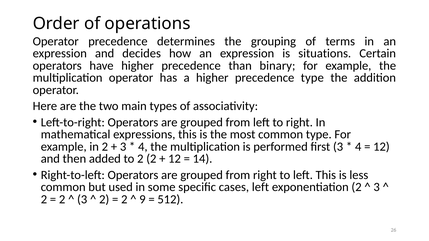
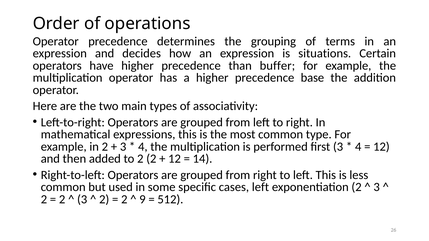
binary: binary -> buffer (277, 66)
precedence type: type -> base (312, 78)
